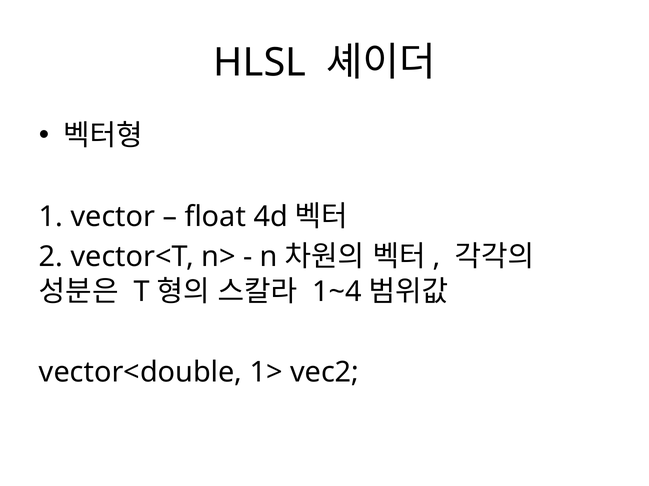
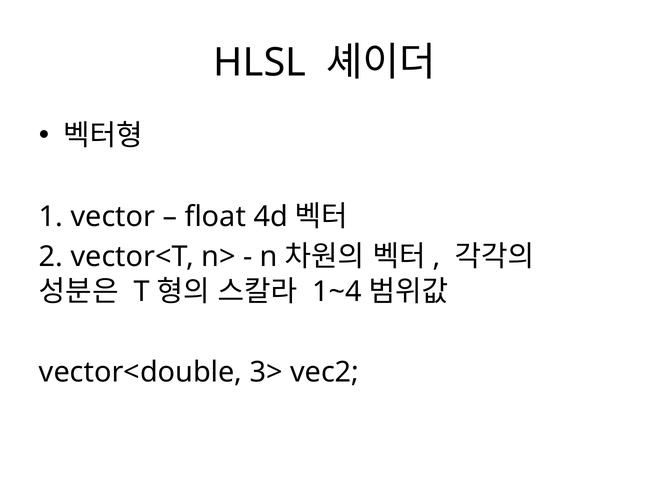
1>: 1> -> 3> (266, 373)
